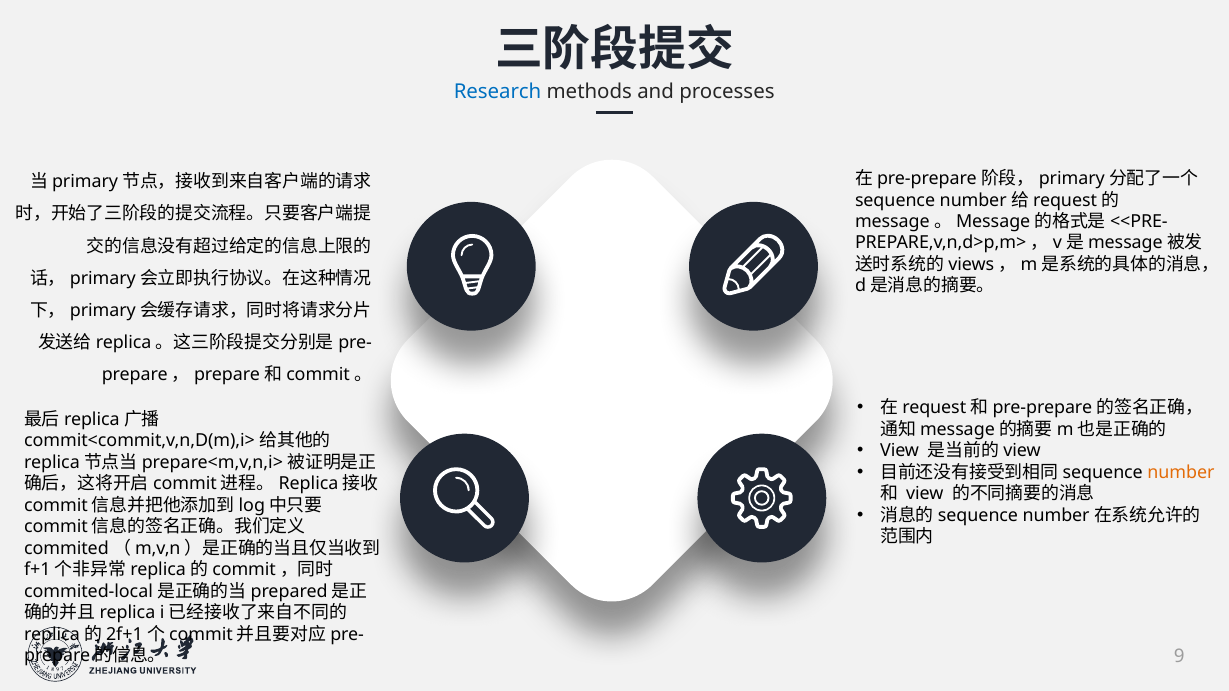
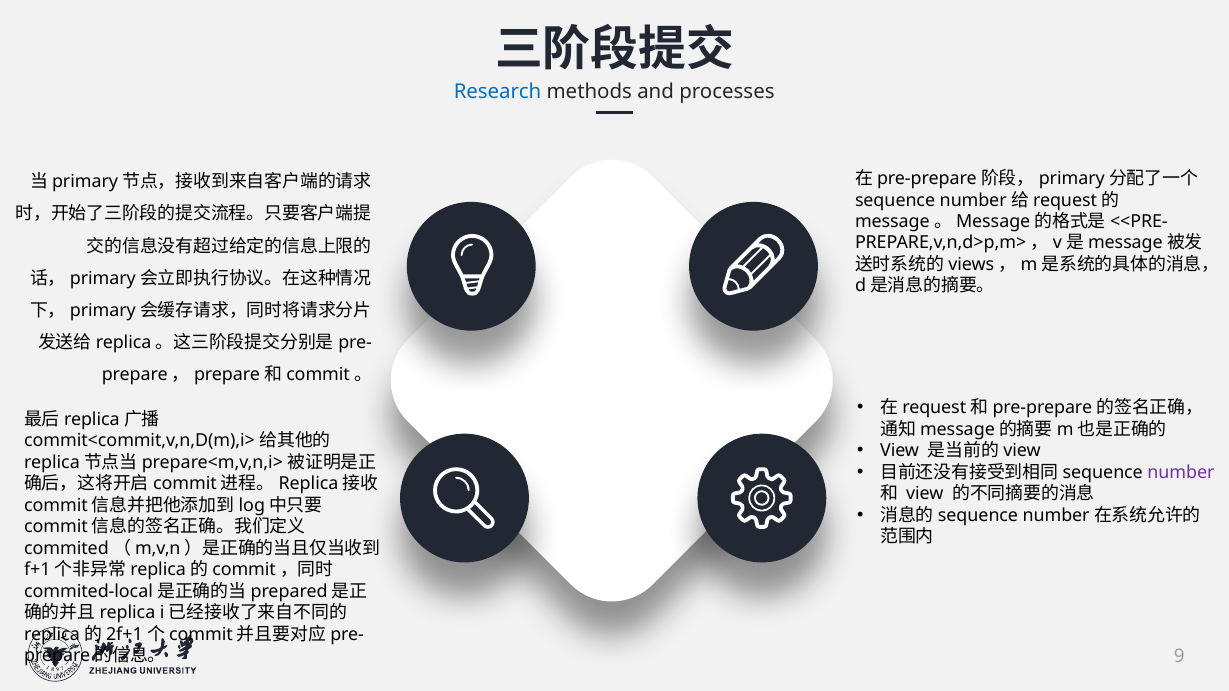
number colour: orange -> purple (1181, 473)
